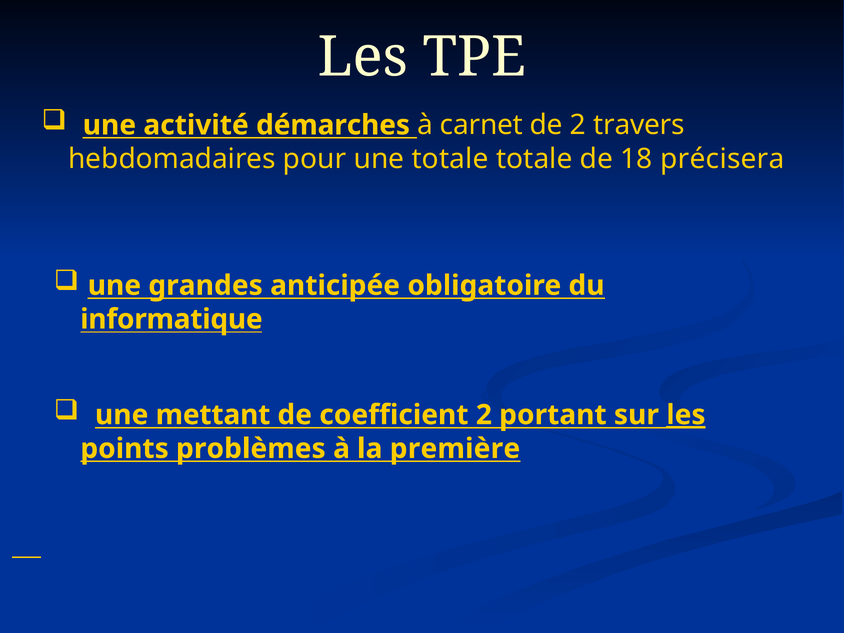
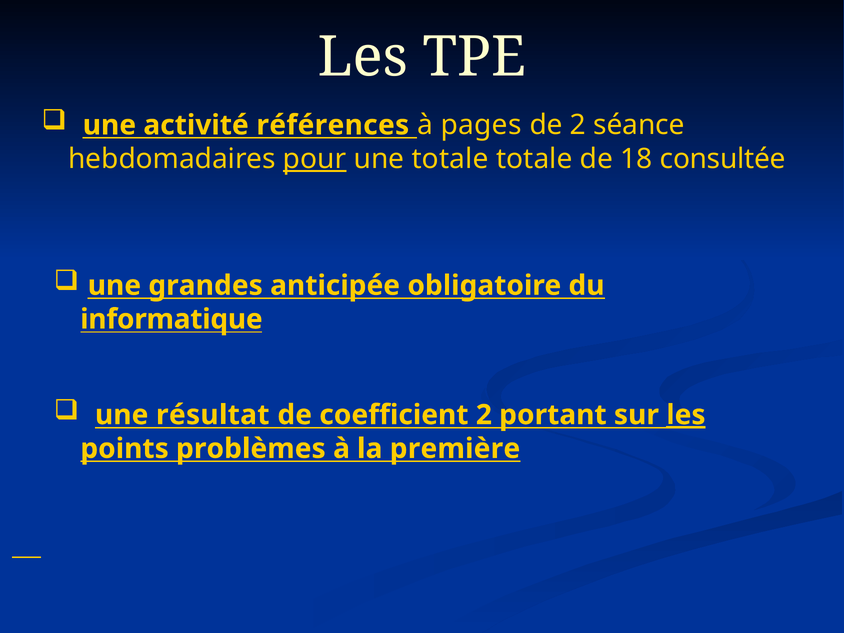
démarches: démarches -> références (333, 125)
carnet: carnet -> pages (481, 125)
travers: travers -> séance (639, 125)
pour underline: none -> present (315, 159)
précisera: précisera -> consultée (723, 159)
mettant: mettant -> résultat (213, 415)
